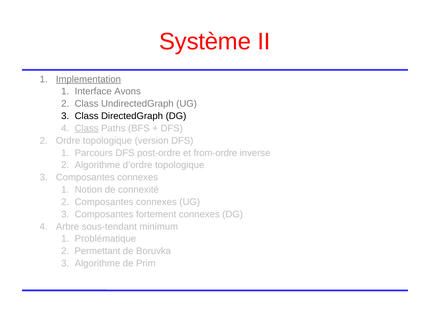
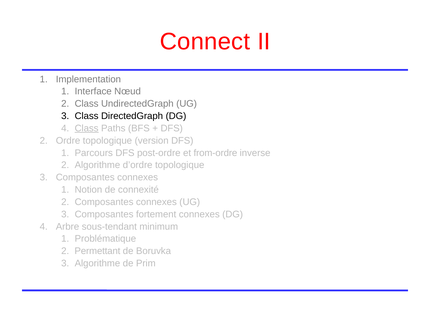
Système: Système -> Connect (205, 41)
Implementation underline: present -> none (88, 79)
Avons: Avons -> Nœud (128, 91)
